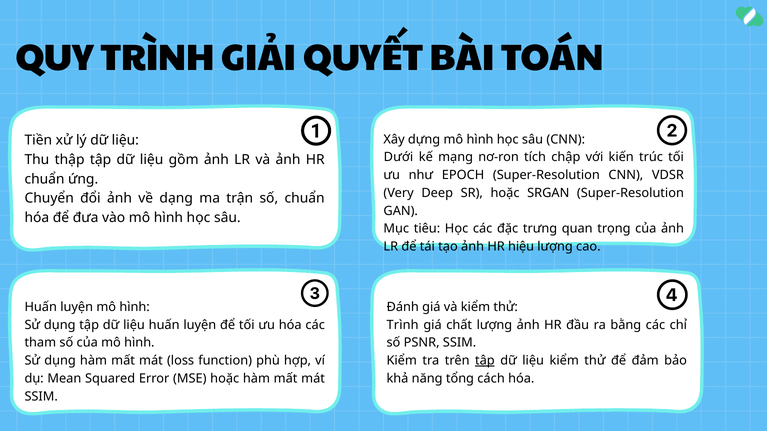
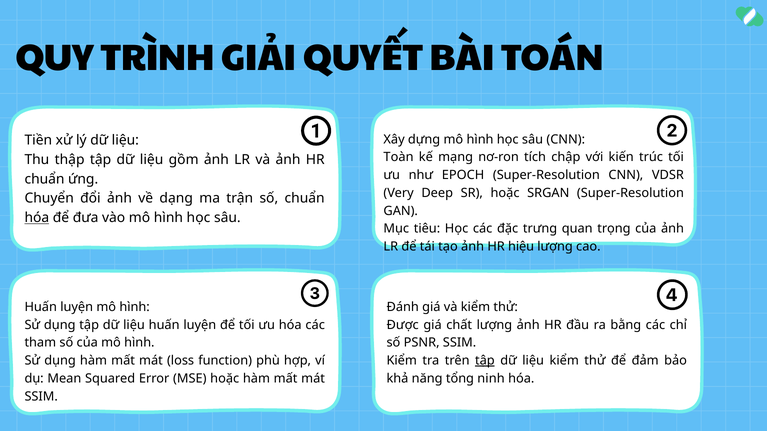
Dưới: Dưới -> Toàn (399, 157)
hóa underline: none -> present (37, 218)
Trình: Trình -> Được (403, 325)
cách: cách -> ninh (491, 379)
